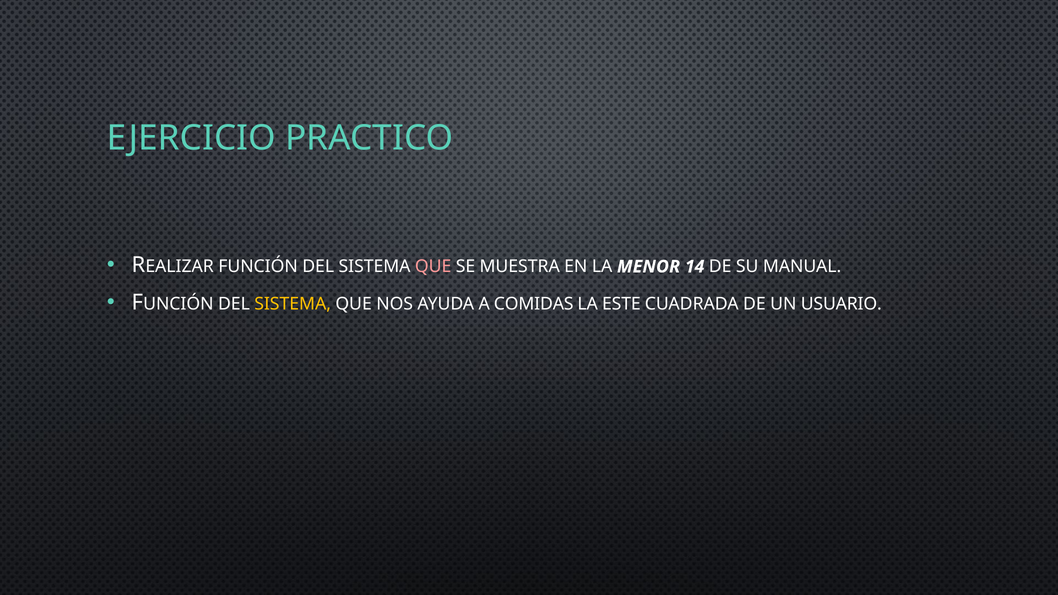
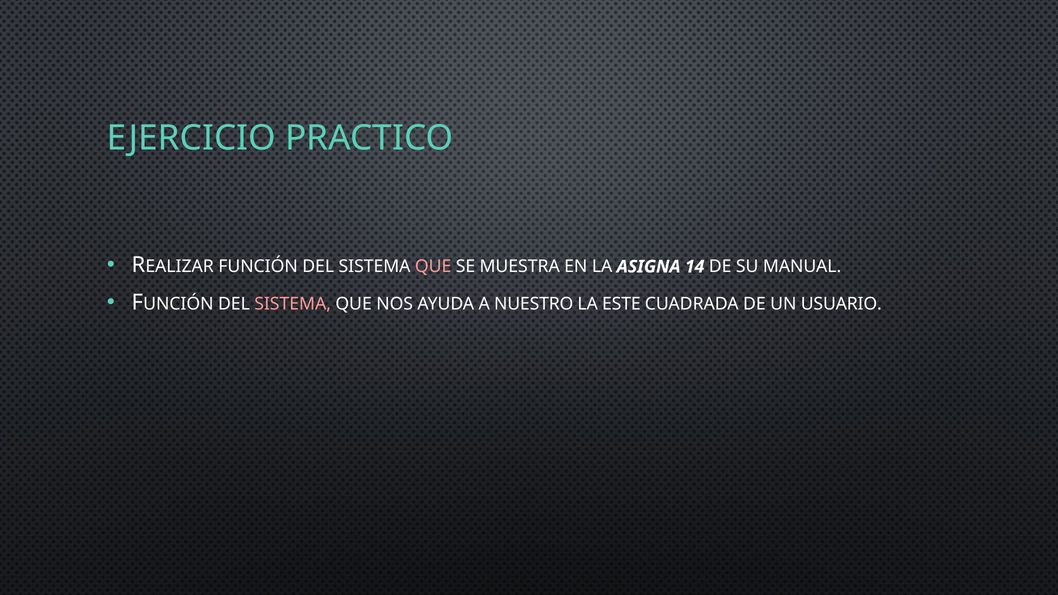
MENOR: MENOR -> ASIGNA (649, 267)
SISTEMA colour: yellow -> pink (293, 304)
COMIDAS: COMIDAS -> NUESTRO (534, 304)
